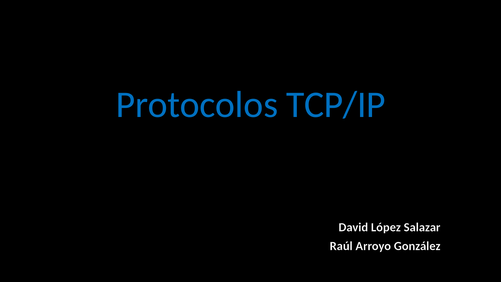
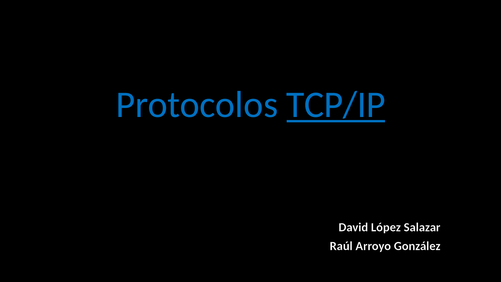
TCP/IP underline: none -> present (336, 105)
